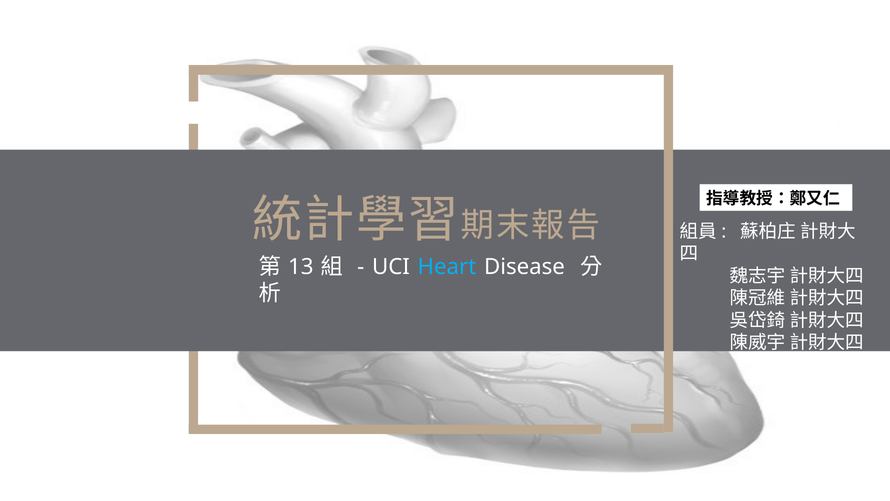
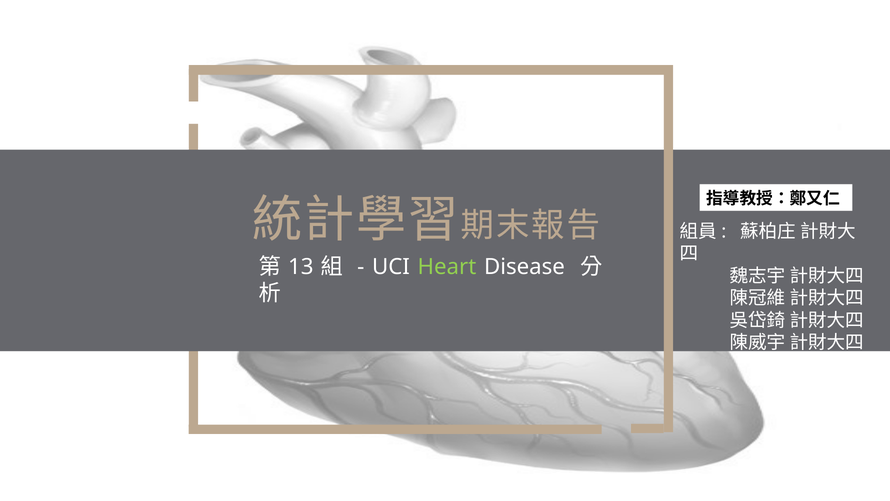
Heart colour: light blue -> light green (447, 267)
